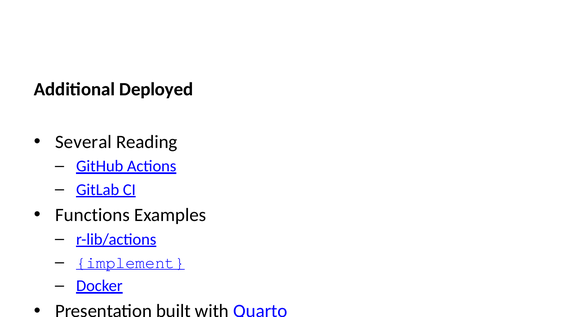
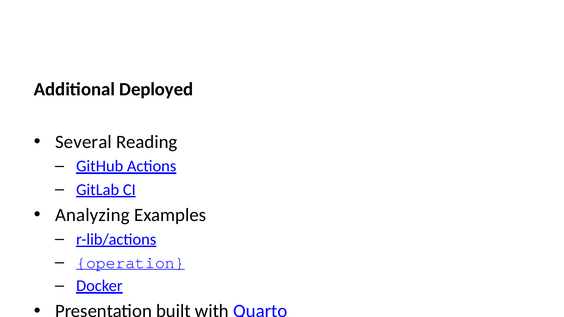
Functions: Functions -> Analyzing (92, 215)
implement: implement -> operation (130, 263)
